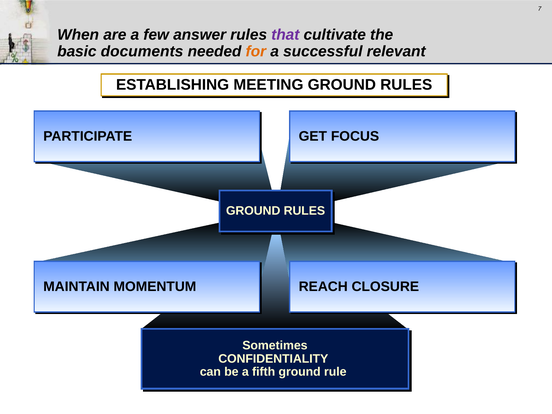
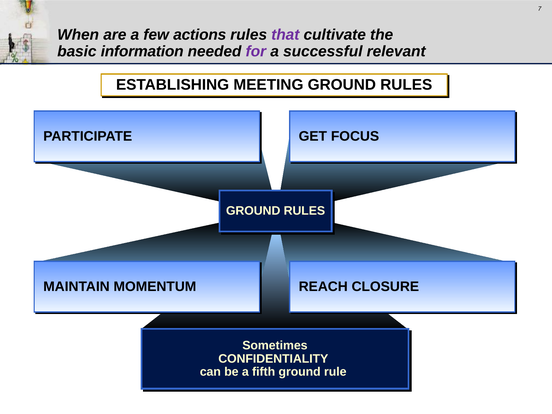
answer: answer -> actions (200, 35)
documents: documents -> information (142, 51)
for colour: orange -> purple (256, 51)
